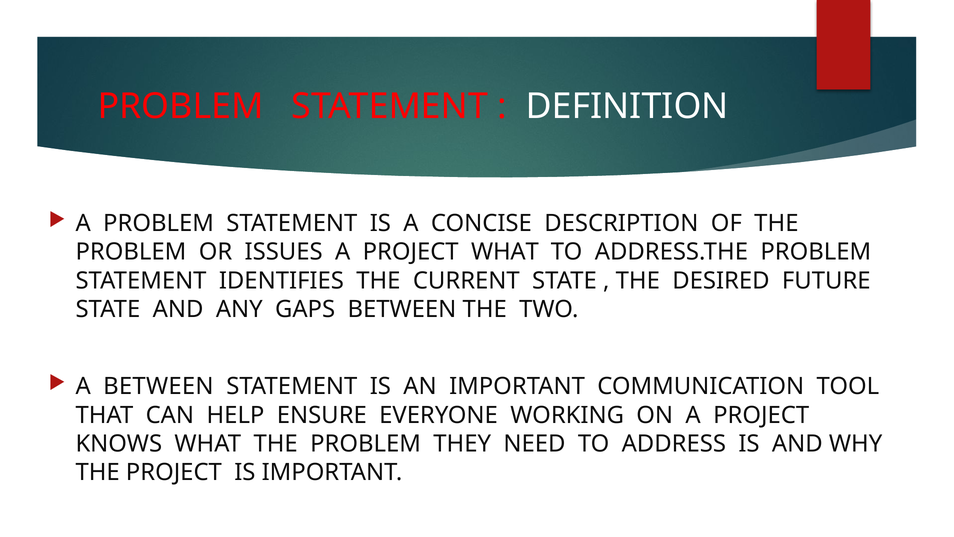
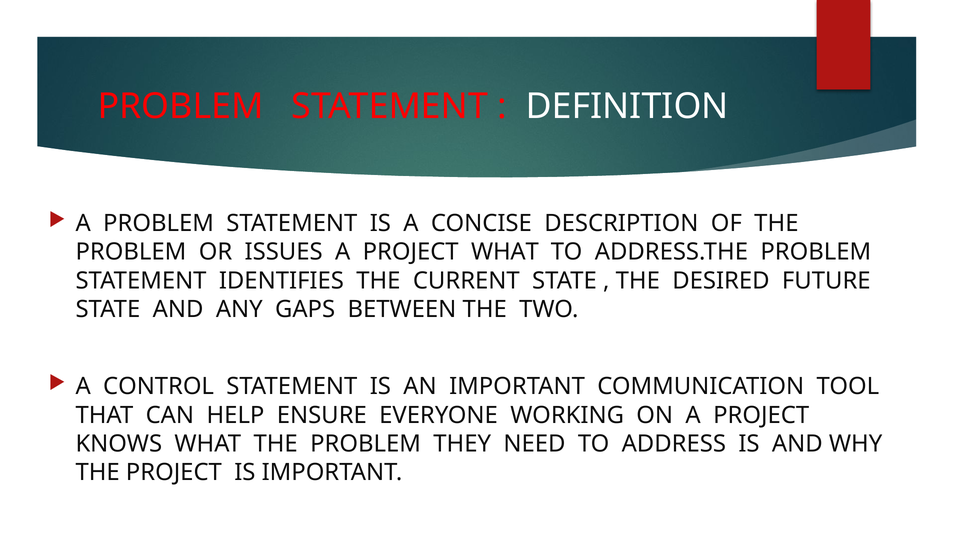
A BETWEEN: BETWEEN -> CONTROL (159, 386)
